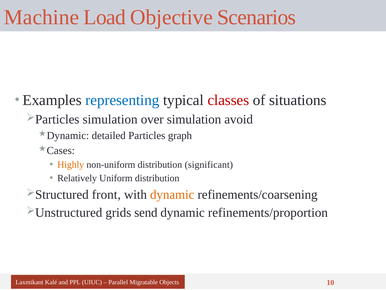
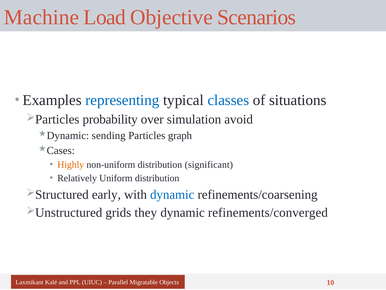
classes colour: red -> blue (228, 100)
simulation: simulation -> probability (110, 119)
detailed: detailed -> sending (109, 135)
front: front -> early (106, 194)
dynamic colour: orange -> blue (172, 194)
send: send -> they (146, 212)
refinements/proportion: refinements/proportion -> refinements/converged (268, 212)
